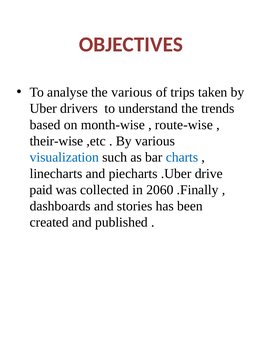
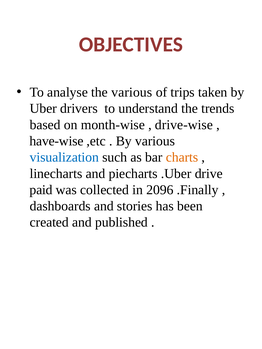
route-wise: route-wise -> drive-wise (184, 125)
their-wise: their-wise -> have-wise (56, 141)
charts colour: blue -> orange (182, 157)
2060: 2060 -> 2096 (160, 190)
